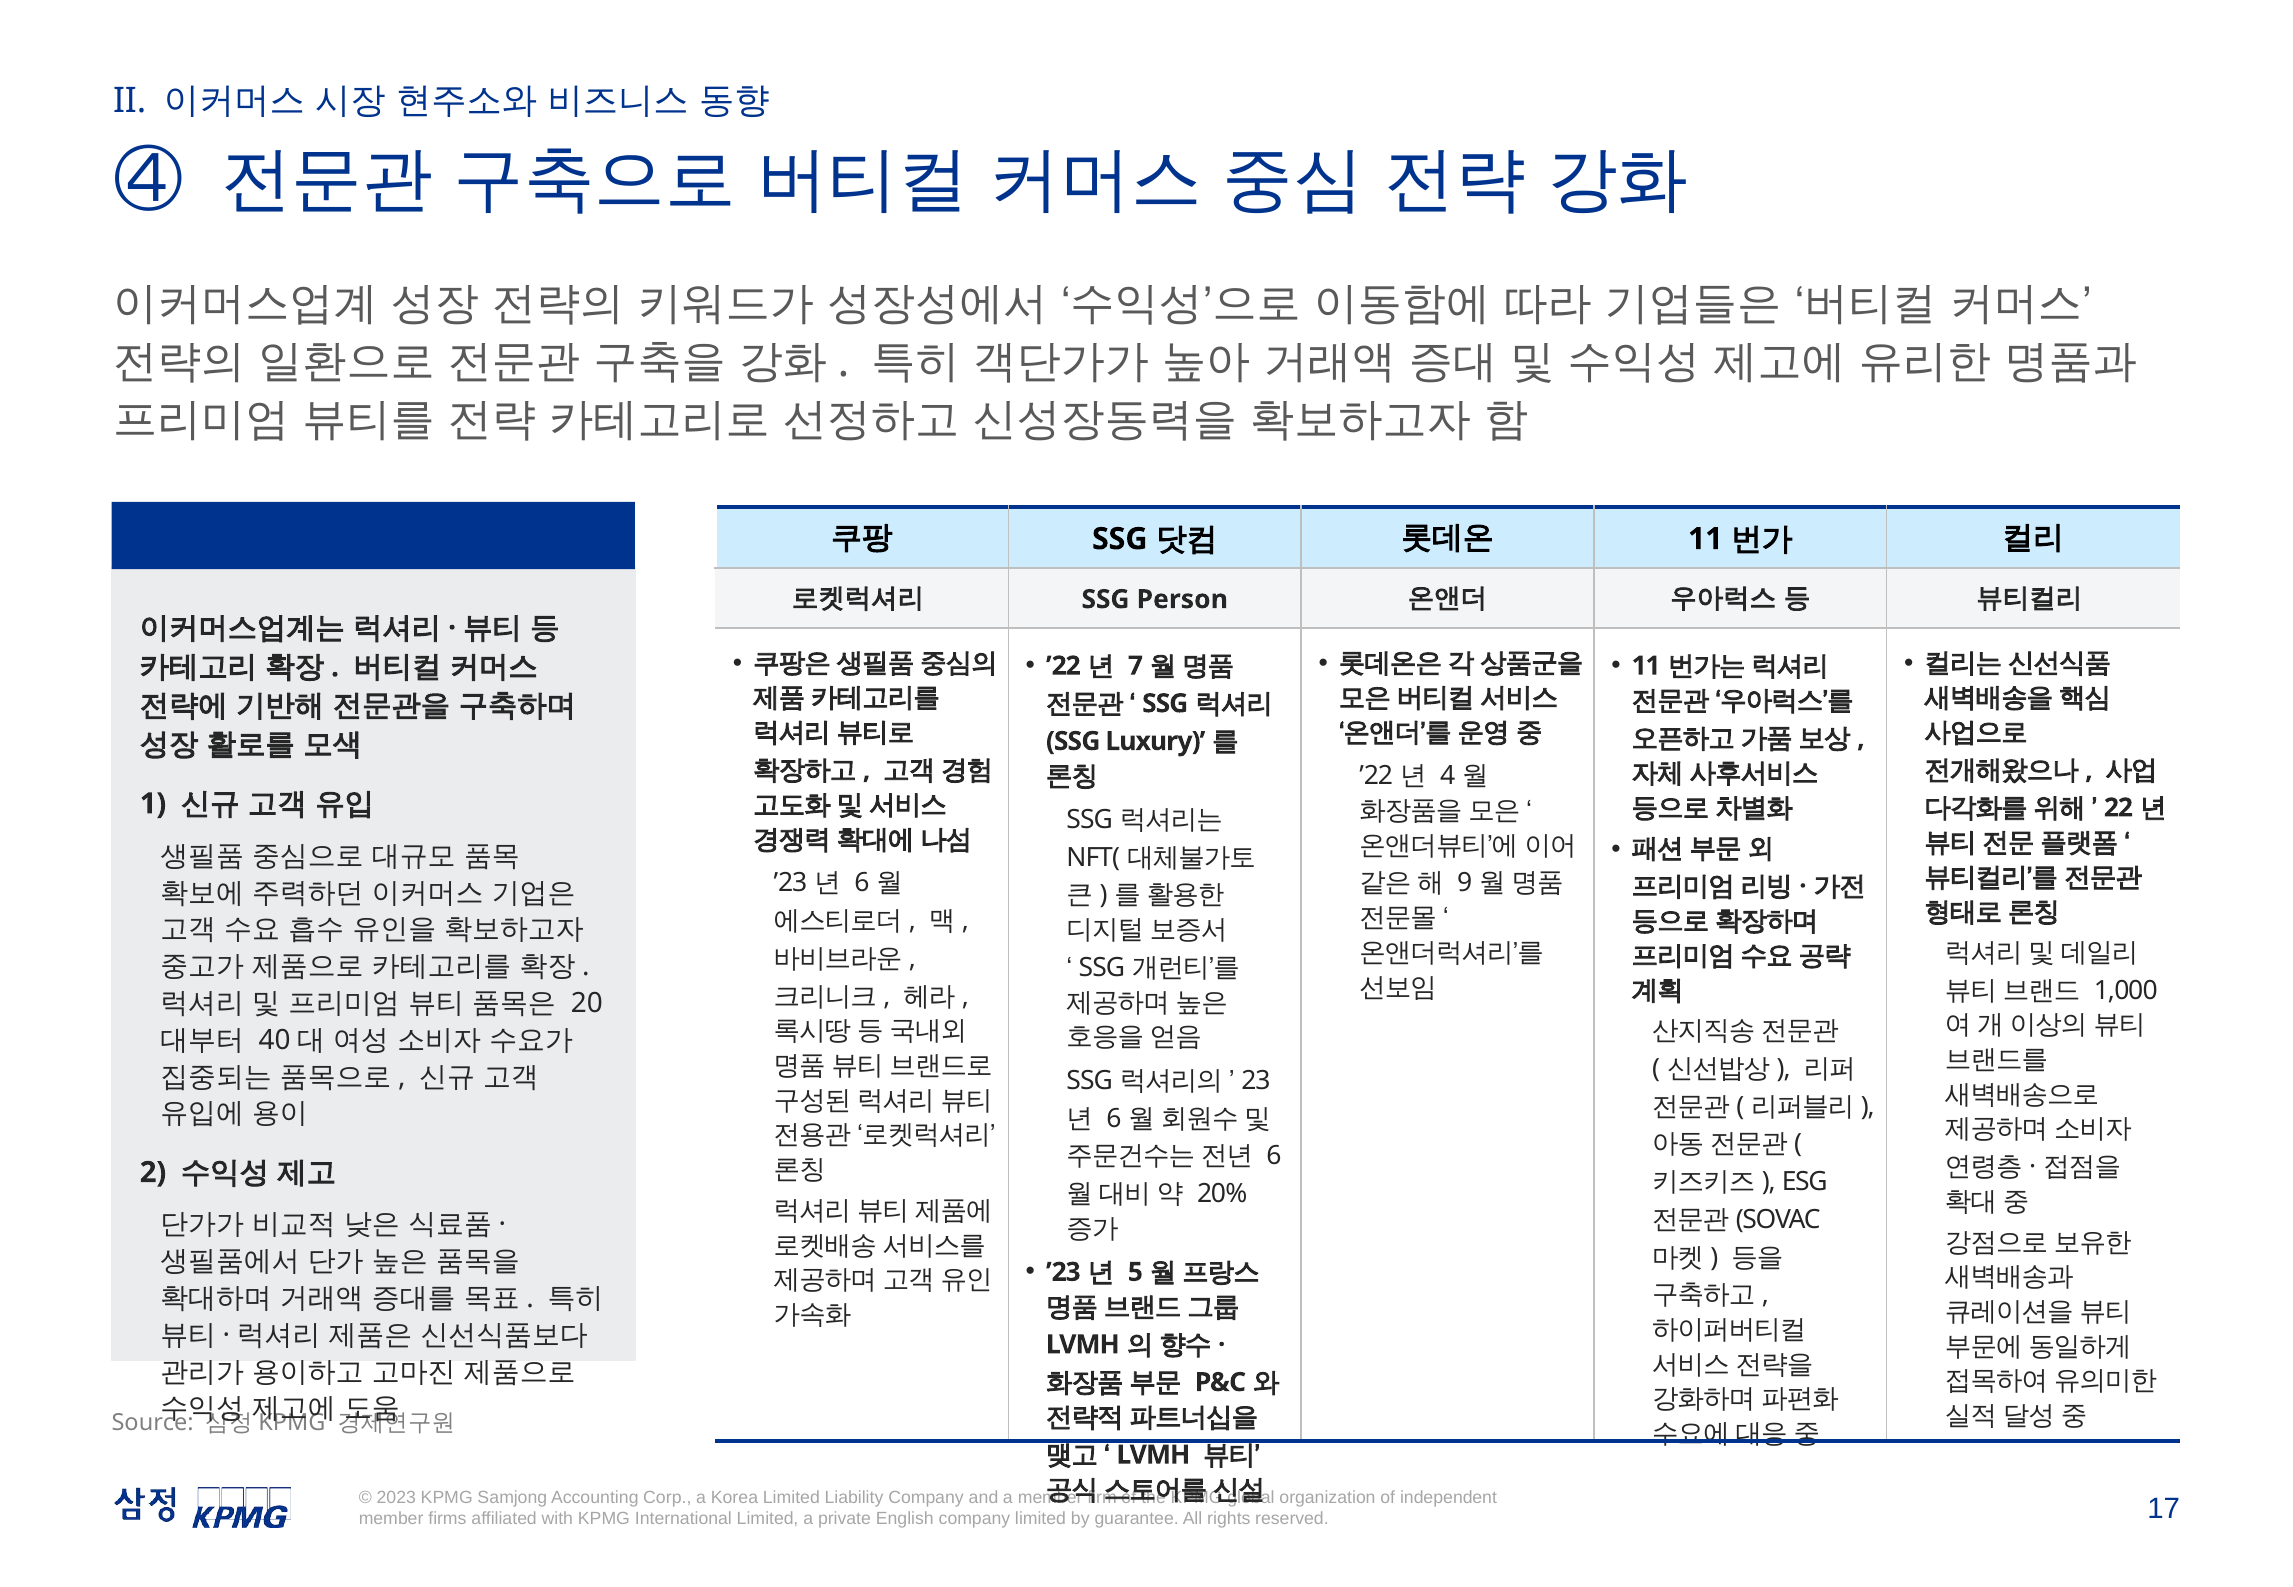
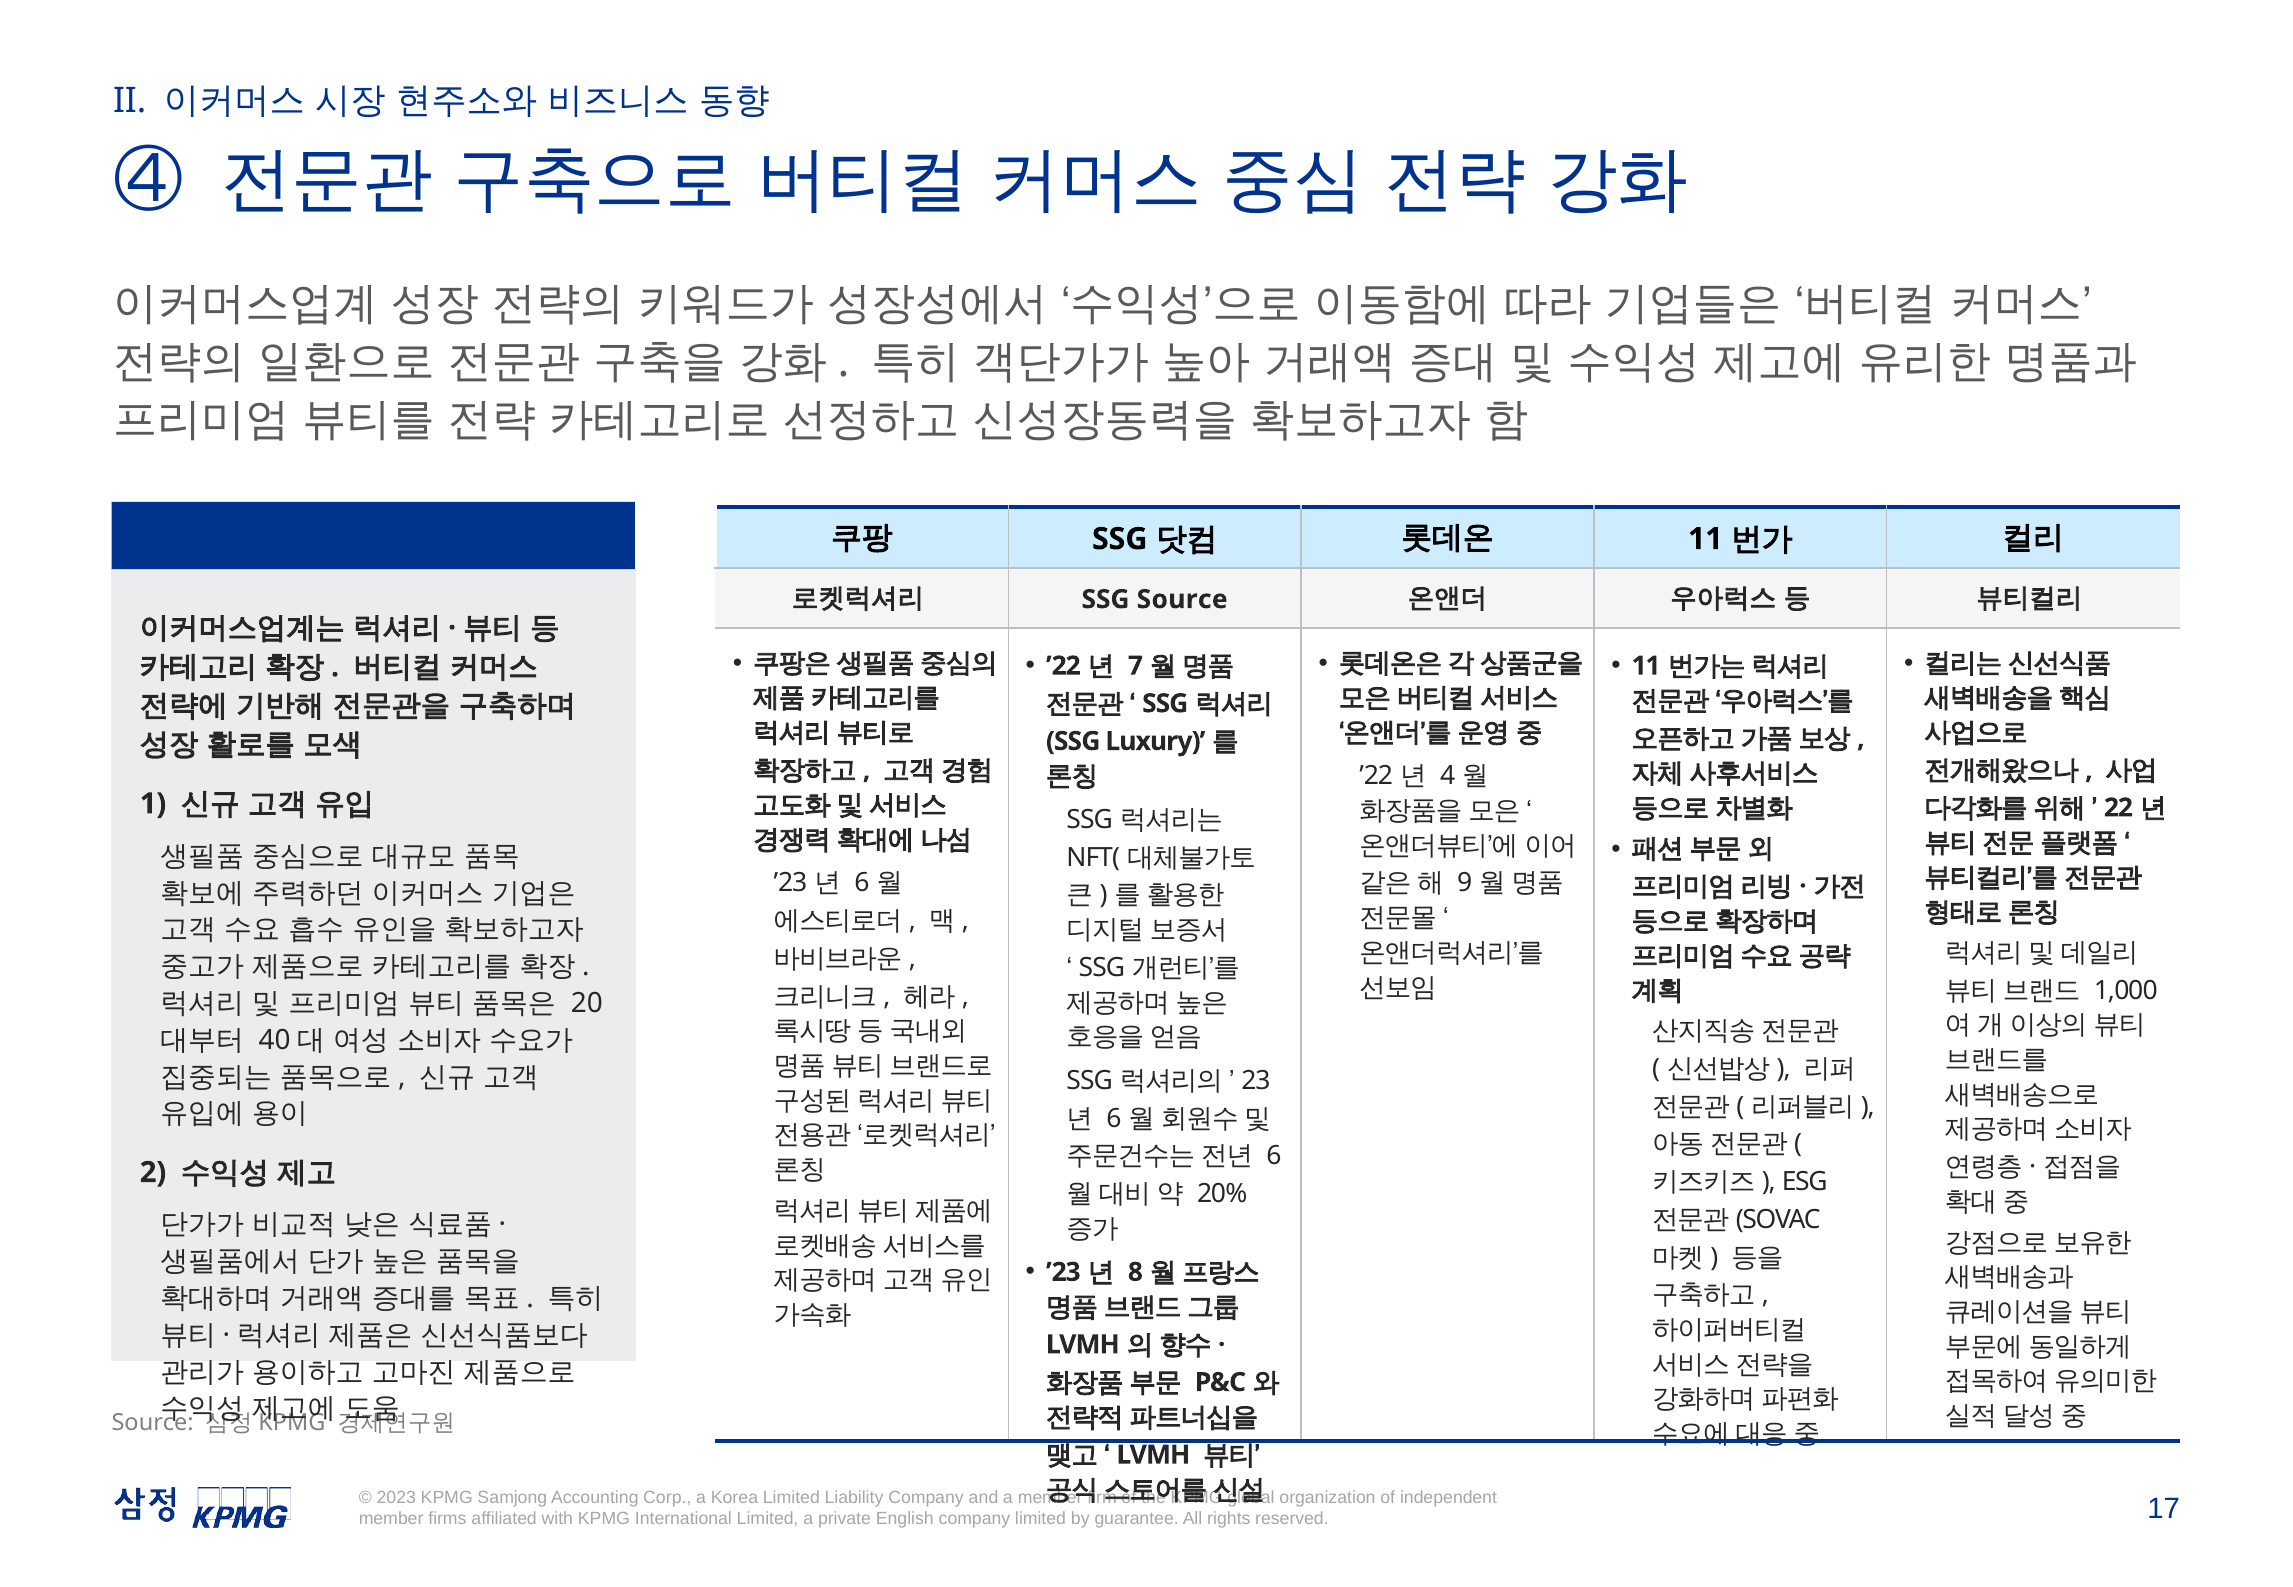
SSG Person: Person -> Source (1182, 600)
5: 5 -> 8 (1135, 1272)
